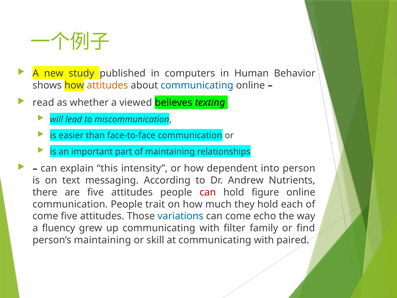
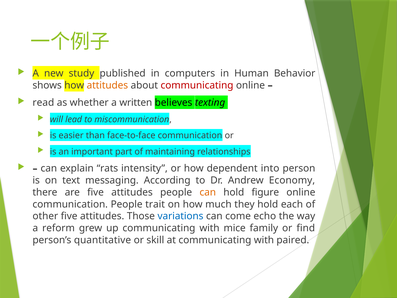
communicating colour: blue -> red (197, 85)
viewed: viewed -> written (136, 103)
this: this -> rats (107, 168)
Nutrients: Nutrients -> Economy (292, 180)
can colour: red -> orange (208, 192)
come: come -> other (45, 216)
fluency: fluency -> reform (59, 228)
filter: filter -> mice (235, 228)
person’s maintaining: maintaining -> quantitative (102, 240)
